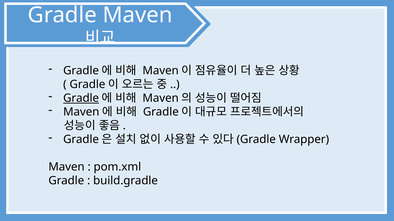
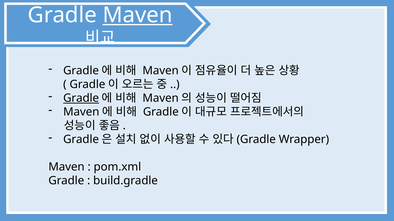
Maven underline: none -> present (138, 15)
